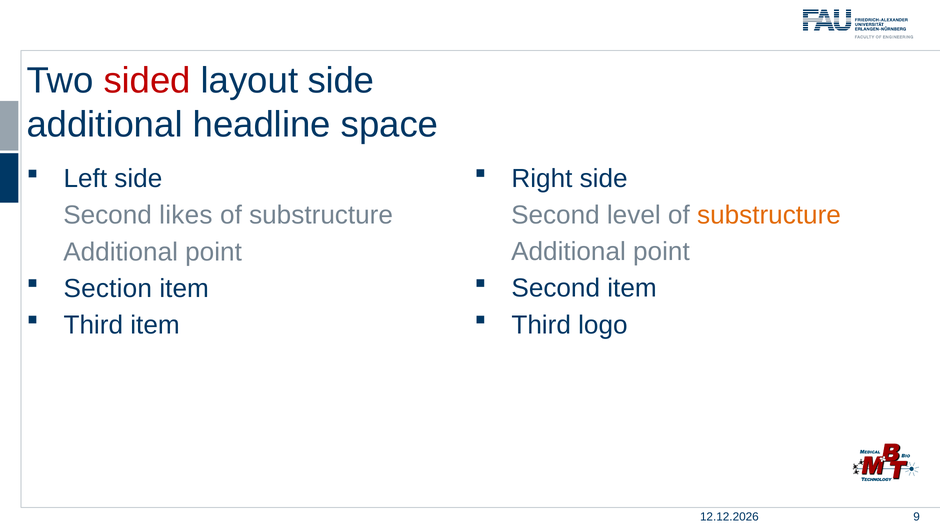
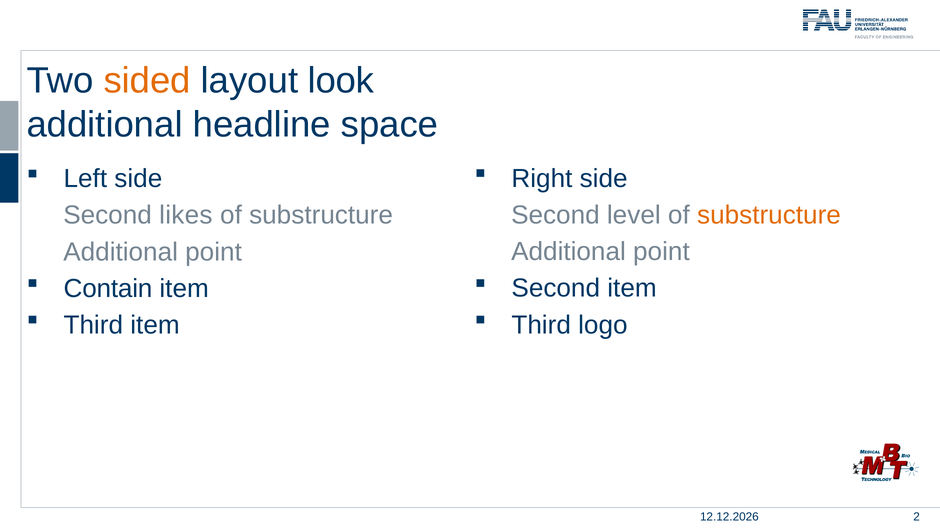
sided colour: red -> orange (147, 81)
layout side: side -> look (341, 81)
Section: Section -> Contain (108, 288)
9: 9 -> 2 (917, 517)
